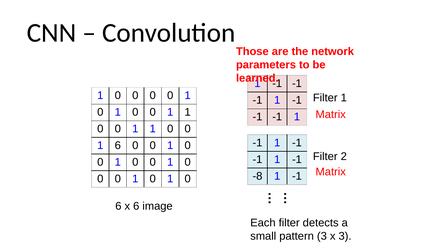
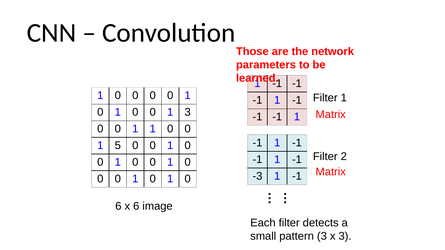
1: 1 -> 3 (188, 112)
1 6: 6 -> 5 (118, 146)
-8: -8 -> -3 (257, 176)
